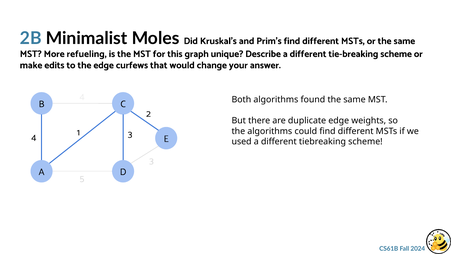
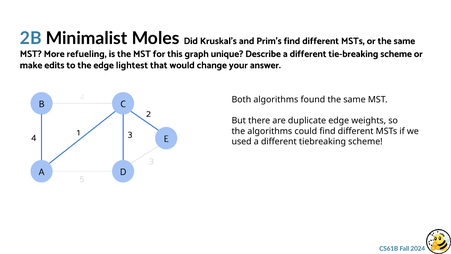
curfews: curfews -> lightest (132, 65)
